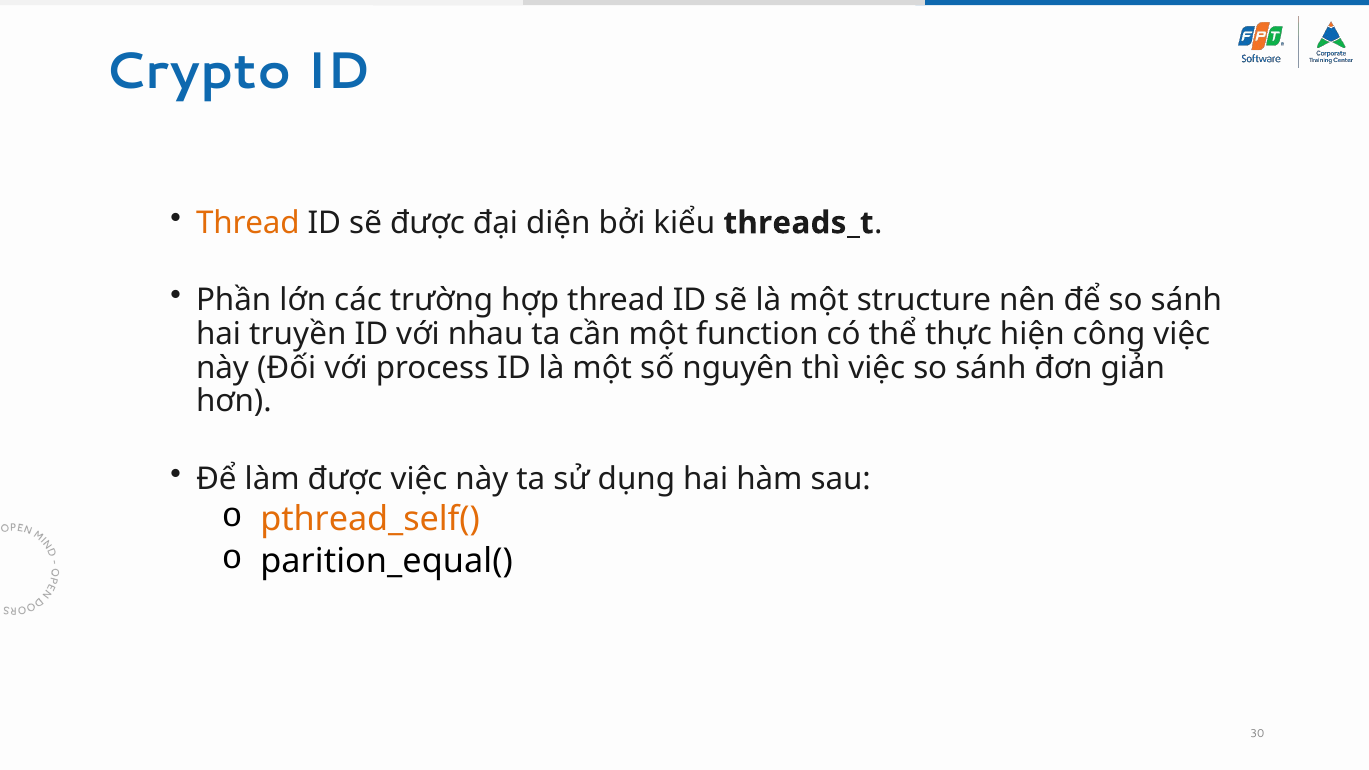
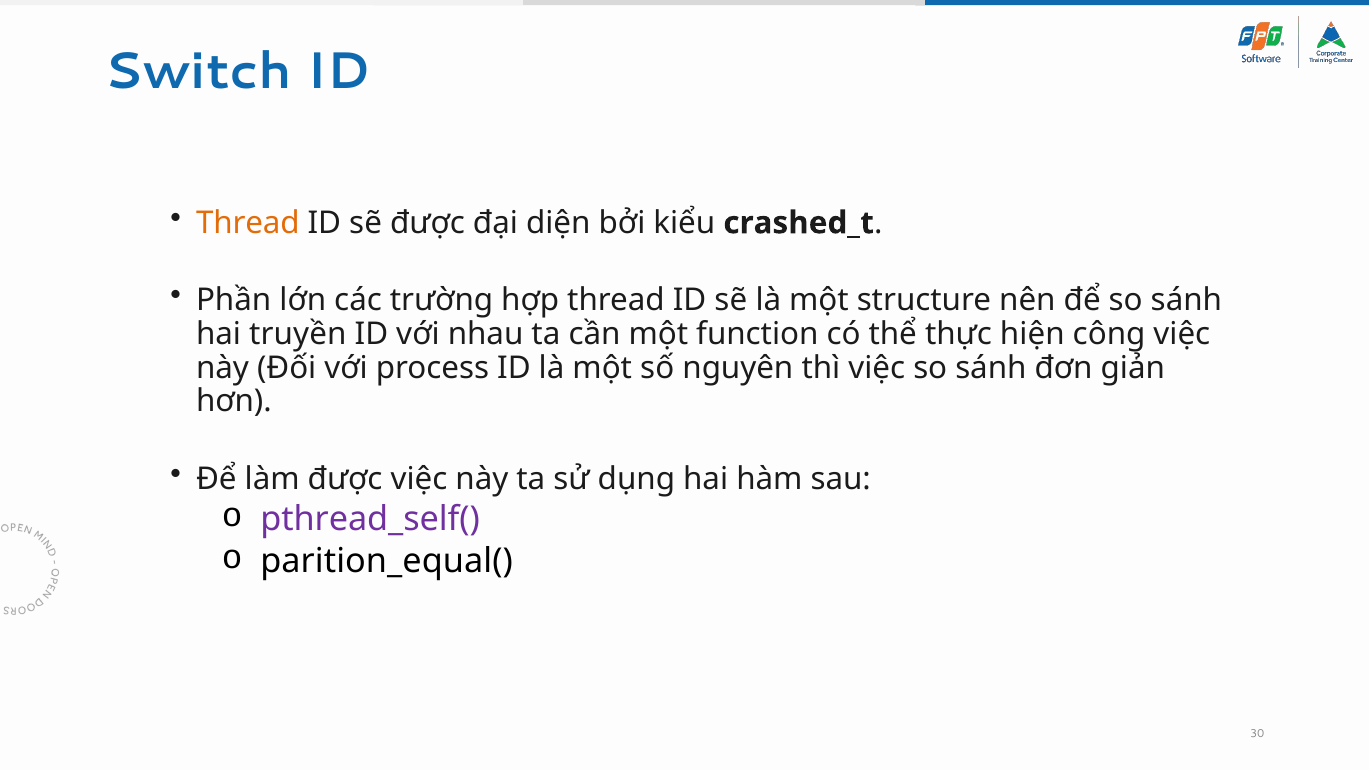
Crypto: Crypto -> Switch (198, 72)
threads_t: threads_t -> crashed_t (799, 223)
pthread_self( colour: orange -> purple (370, 519)
